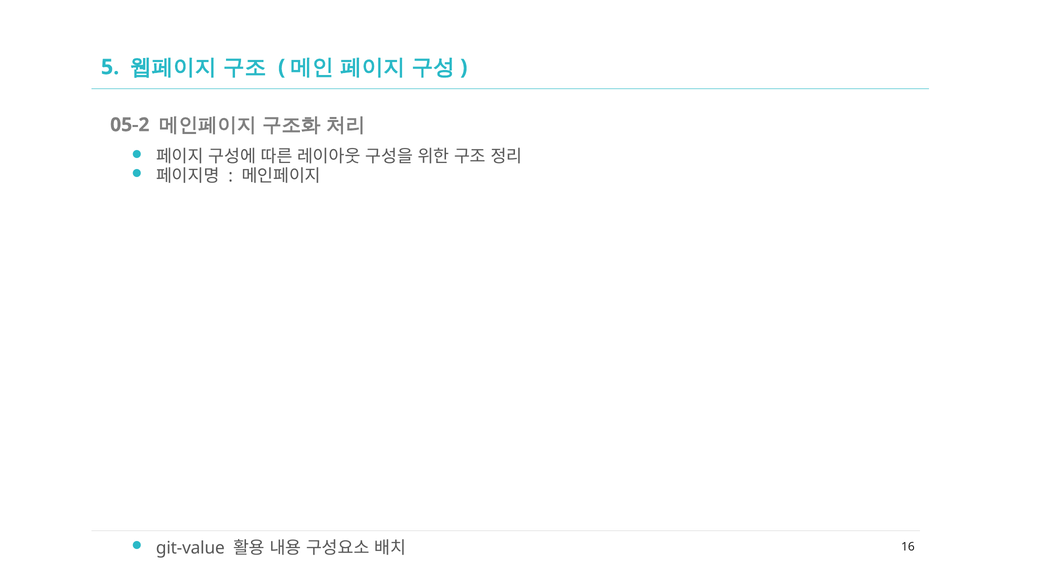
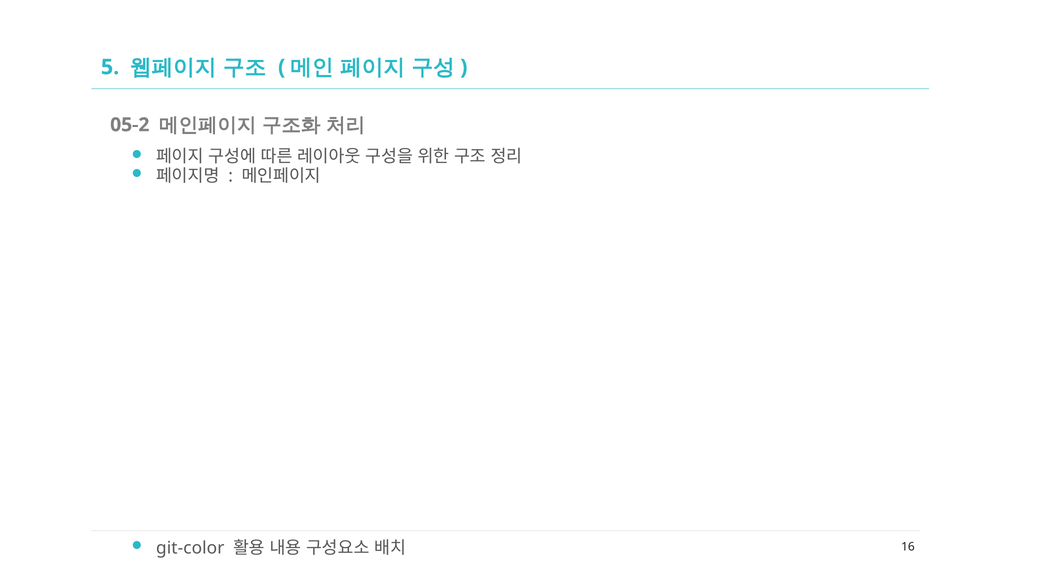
git-value: git-value -> git-color (190, 548)
